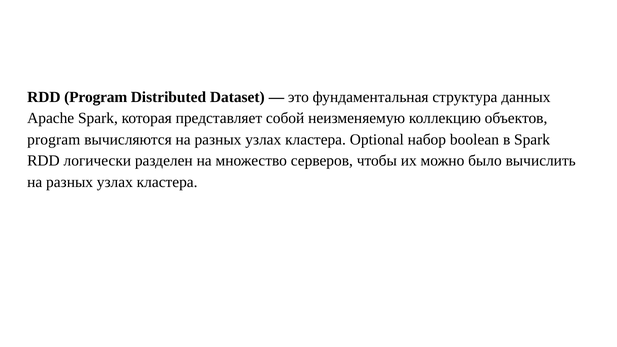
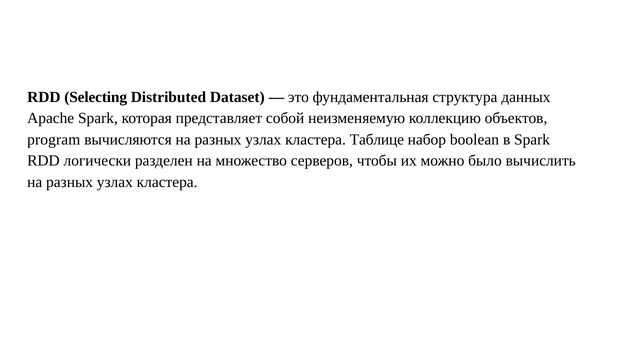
RDD Program: Program -> Selecting (96, 97)
Optional: Optional -> Таблице (377, 140)
